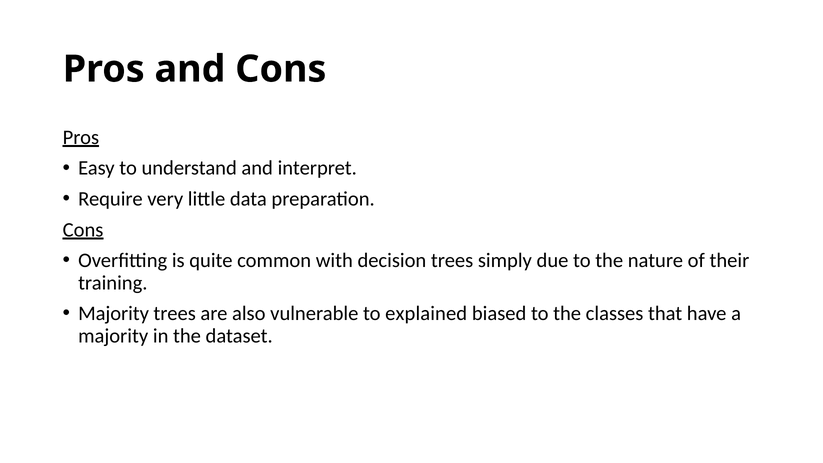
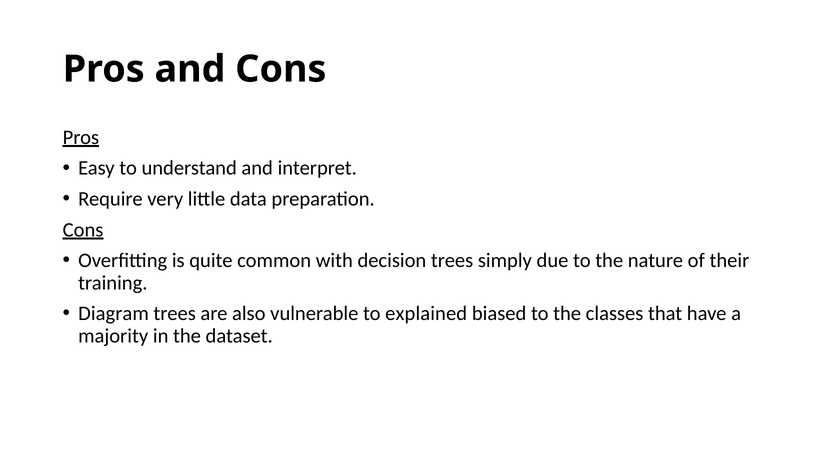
Majority: Majority -> Diagram (113, 313)
